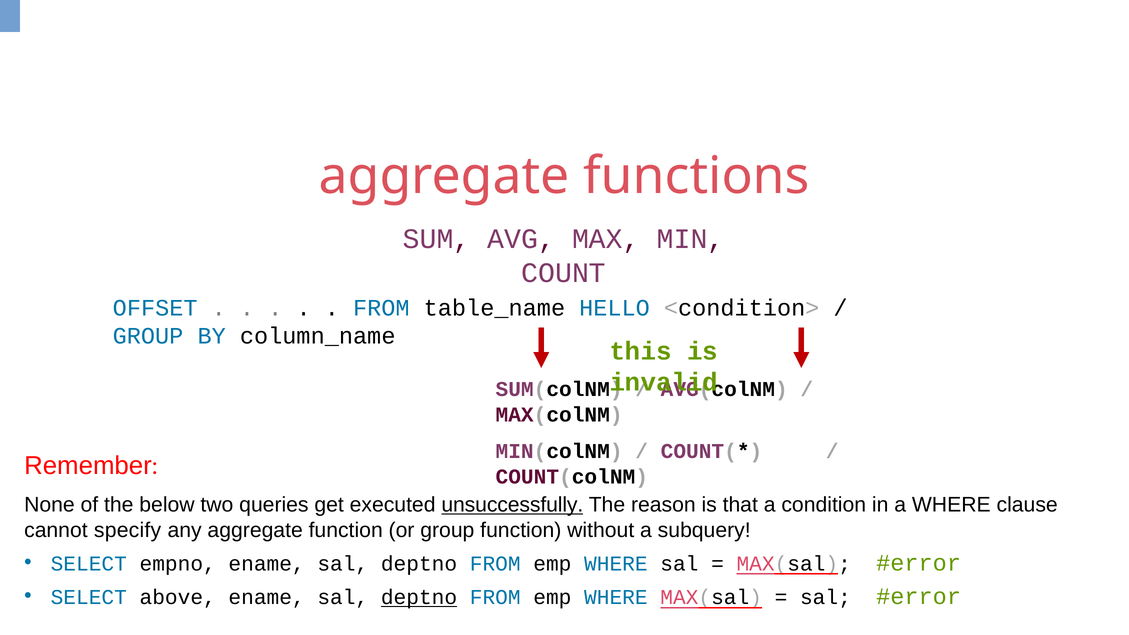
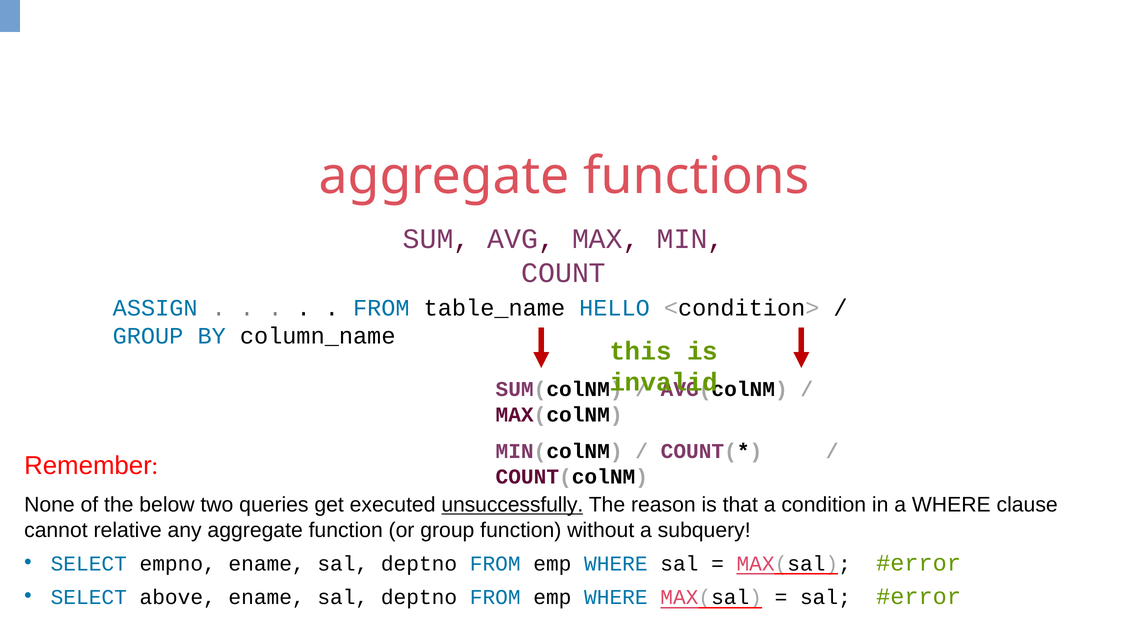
OFFSET: OFFSET -> ASSIGN (155, 308)
specify: specify -> relative (128, 530)
deptno underline: present -> none (419, 598)
